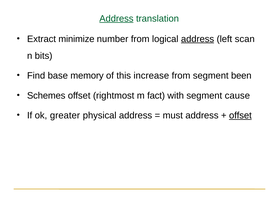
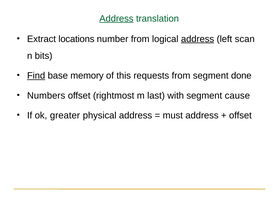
minimize: minimize -> locations (76, 39)
Find underline: none -> present (36, 75)
increase: increase -> requests (151, 75)
been: been -> done (241, 75)
Schemes: Schemes -> Numbers (46, 95)
fact: fact -> last (156, 95)
offset underline: present -> none (240, 115)
